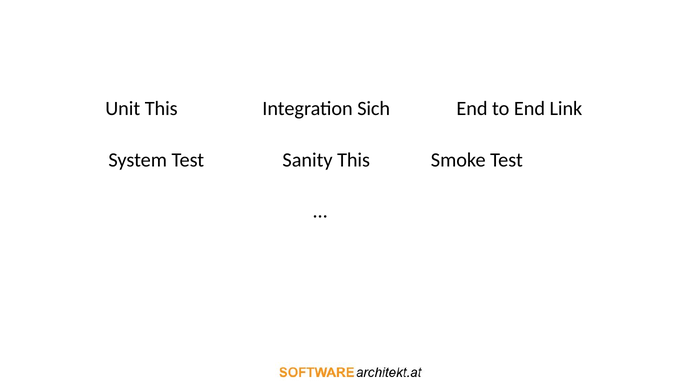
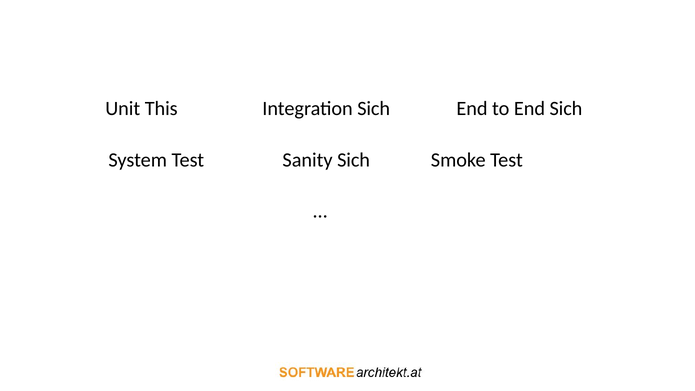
End Link: Link -> Sich (566, 109)
Sanity This: This -> Sich (354, 160)
